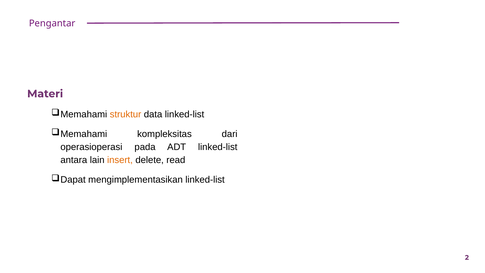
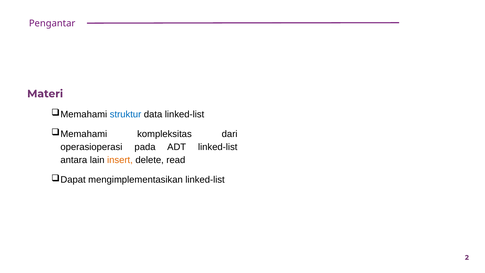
struktur colour: orange -> blue (126, 114)
